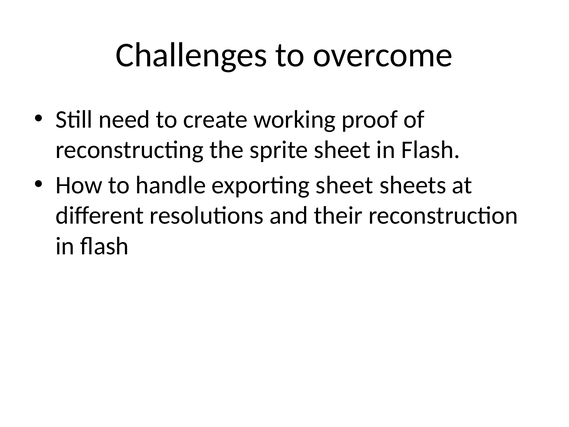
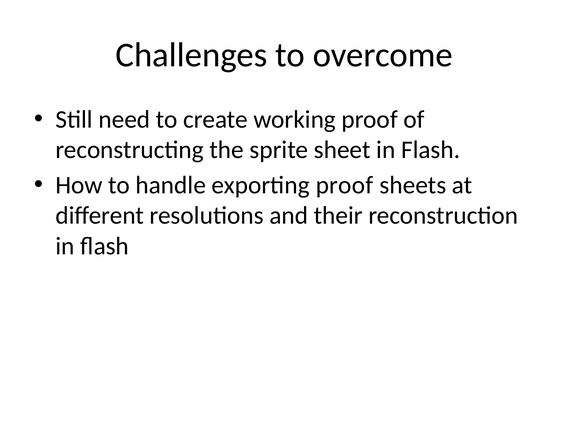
exporting sheet: sheet -> proof (344, 185)
